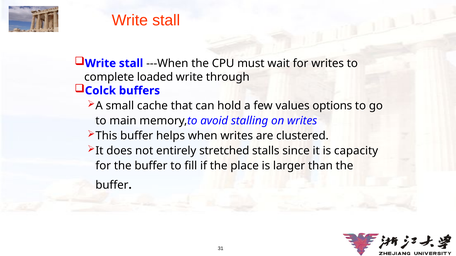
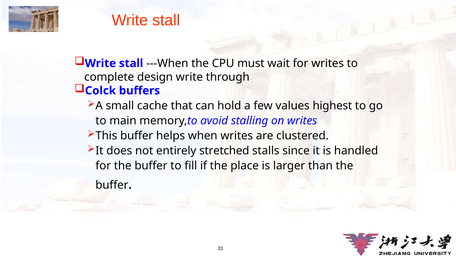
loaded: loaded -> design (155, 77)
options: options -> highest (332, 106)
capacity: capacity -> handled (356, 151)
